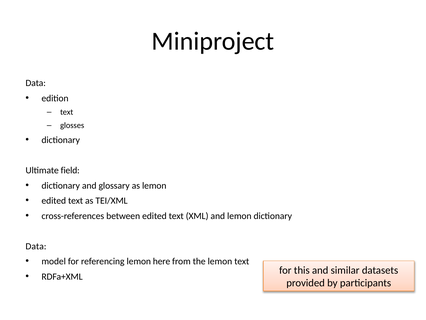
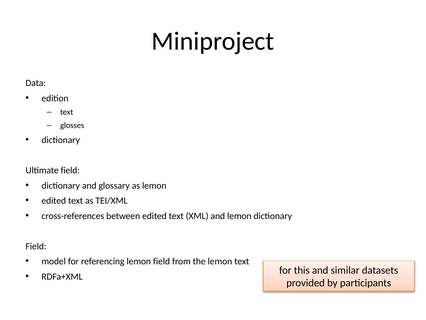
Data: Data -> Field (36, 246)
lemon here: here -> field (162, 261)
